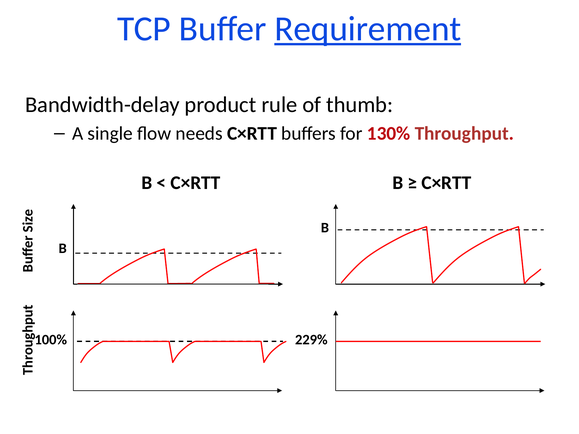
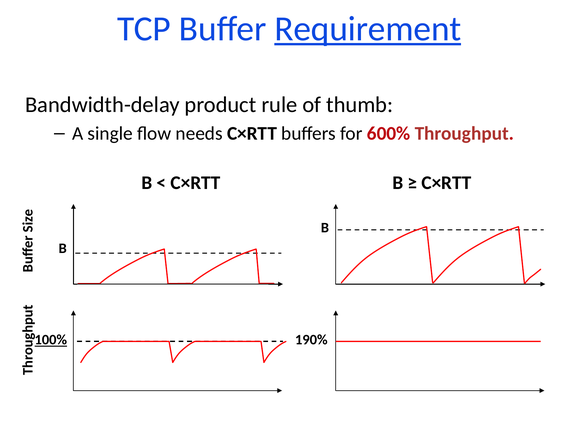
130%: 130% -> 600% (389, 134)
100% underline: none -> present (51, 340)
229%: 229% -> 190% (311, 340)
